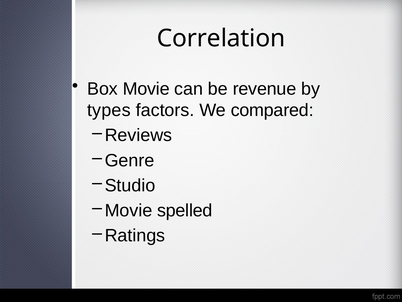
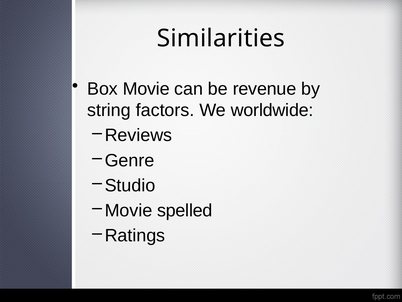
Correlation: Correlation -> Similarities (221, 38)
types: types -> string (109, 110)
compared: compared -> worldwide (272, 110)
